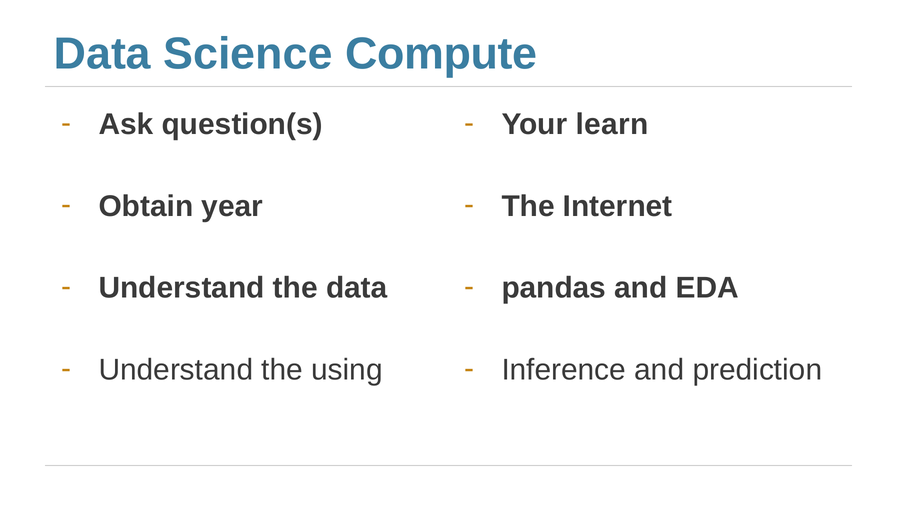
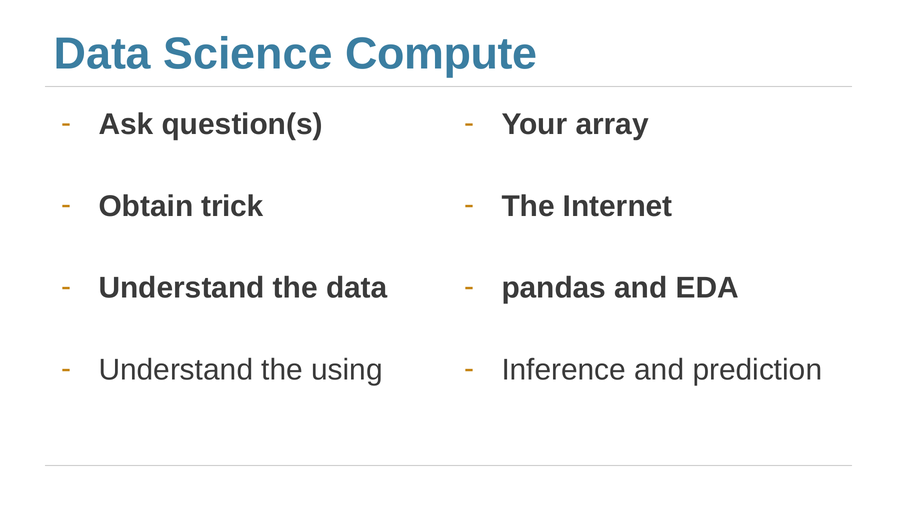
learn: learn -> array (612, 124)
year: year -> trick (232, 206)
